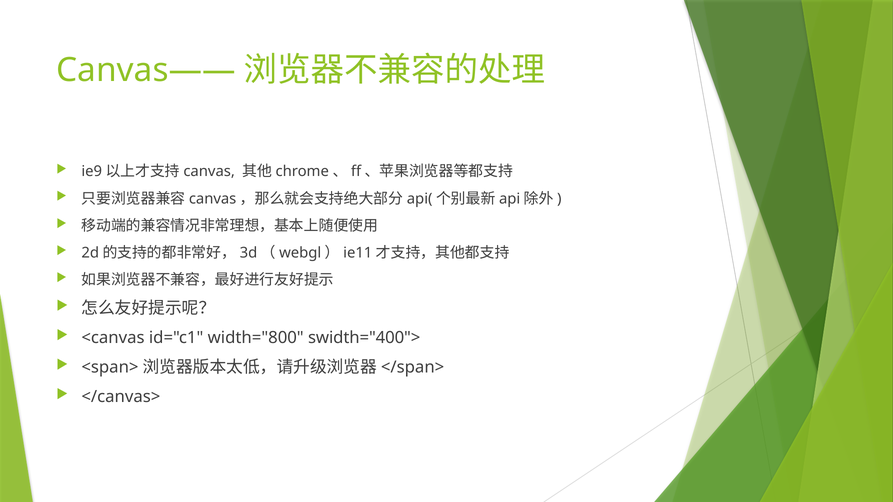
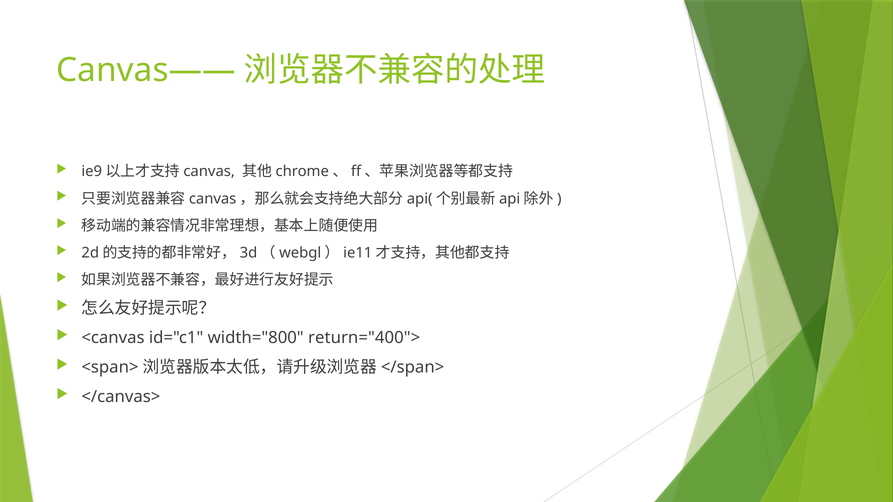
swidth="400">: swidth="400"> -> return="400"> (364, 338)
